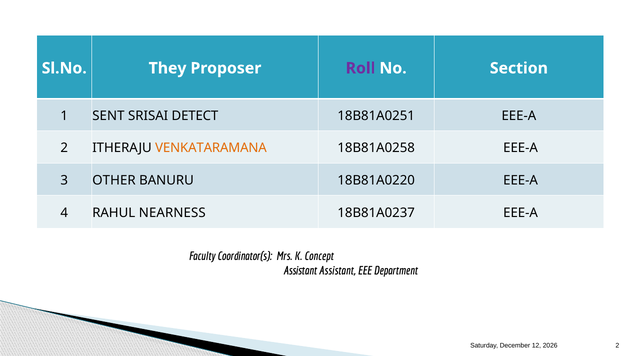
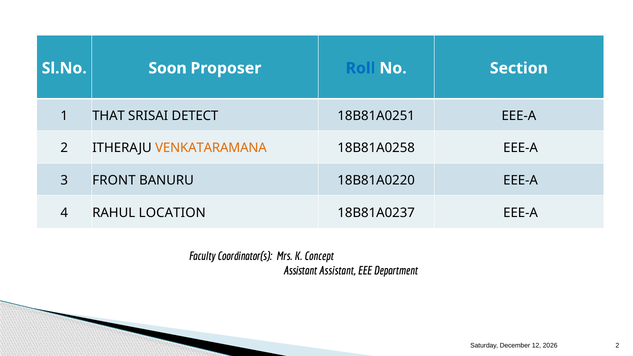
They: They -> Soon (168, 68)
Roll colour: purple -> blue (360, 68)
SENT: SENT -> THAT (109, 116)
OTHER: OTHER -> FRONT (114, 180)
NEARNESS: NEARNESS -> LOCATION (172, 213)
